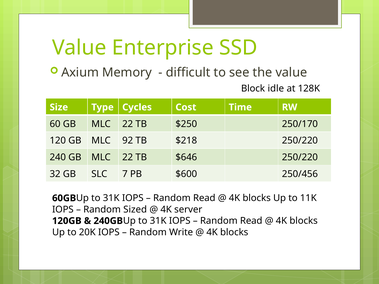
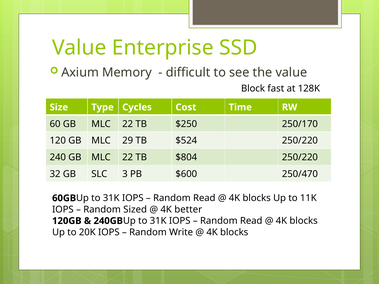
idle: idle -> fast (276, 89)
92: 92 -> 29 (128, 141)
$218: $218 -> $524 (186, 141)
$646: $646 -> $804 (186, 157)
7: 7 -> 3 (125, 174)
250/456: 250/456 -> 250/470 (300, 174)
server: server -> better (188, 210)
